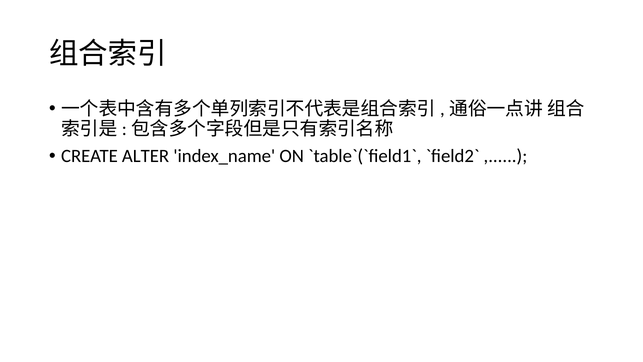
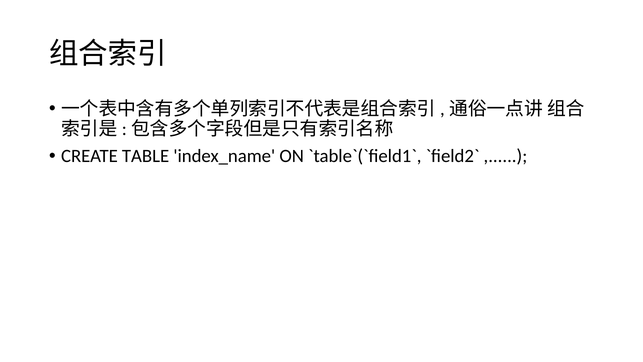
ALTER: ALTER -> TABLE (146, 156)
